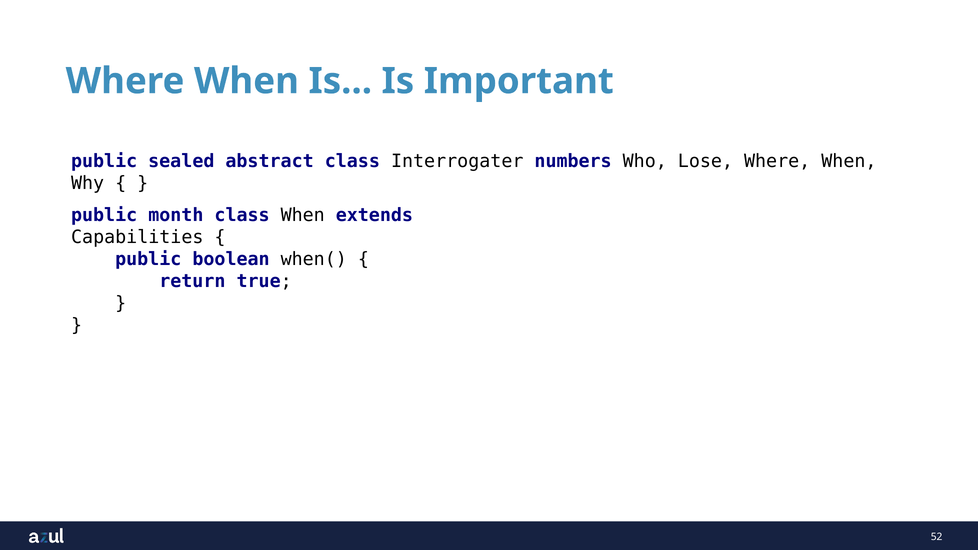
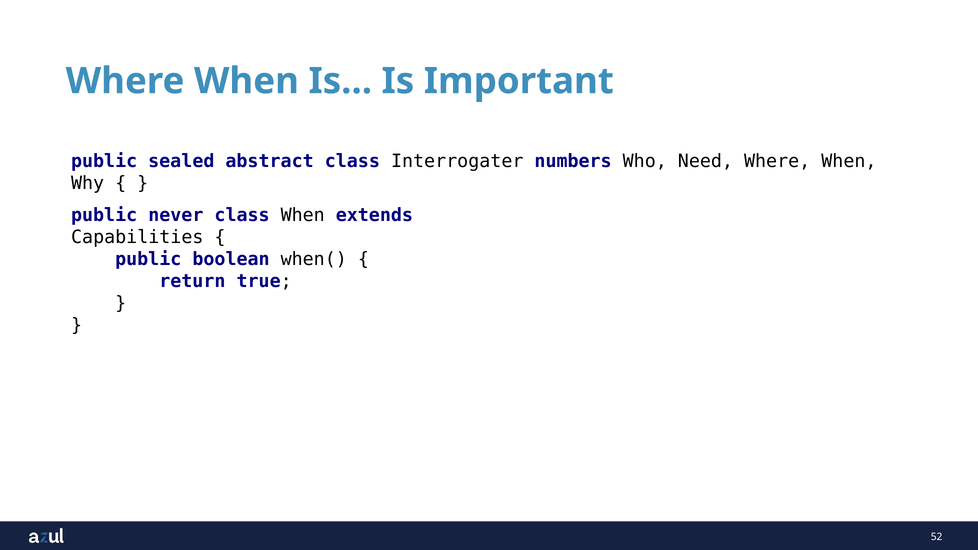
Lose: Lose -> Need (705, 161)
month: month -> never (176, 215)
